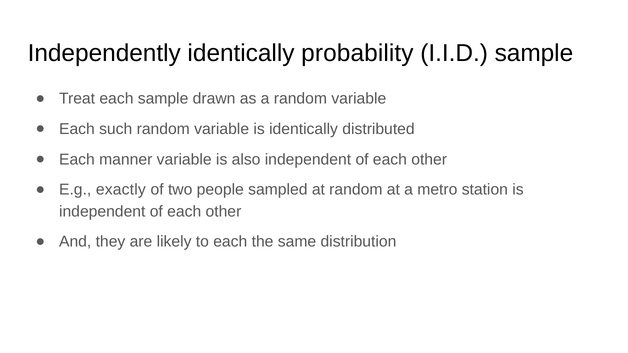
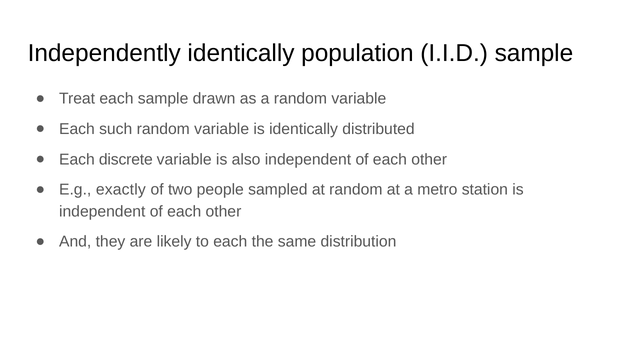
probability: probability -> population (357, 53)
manner: manner -> discrete (126, 160)
